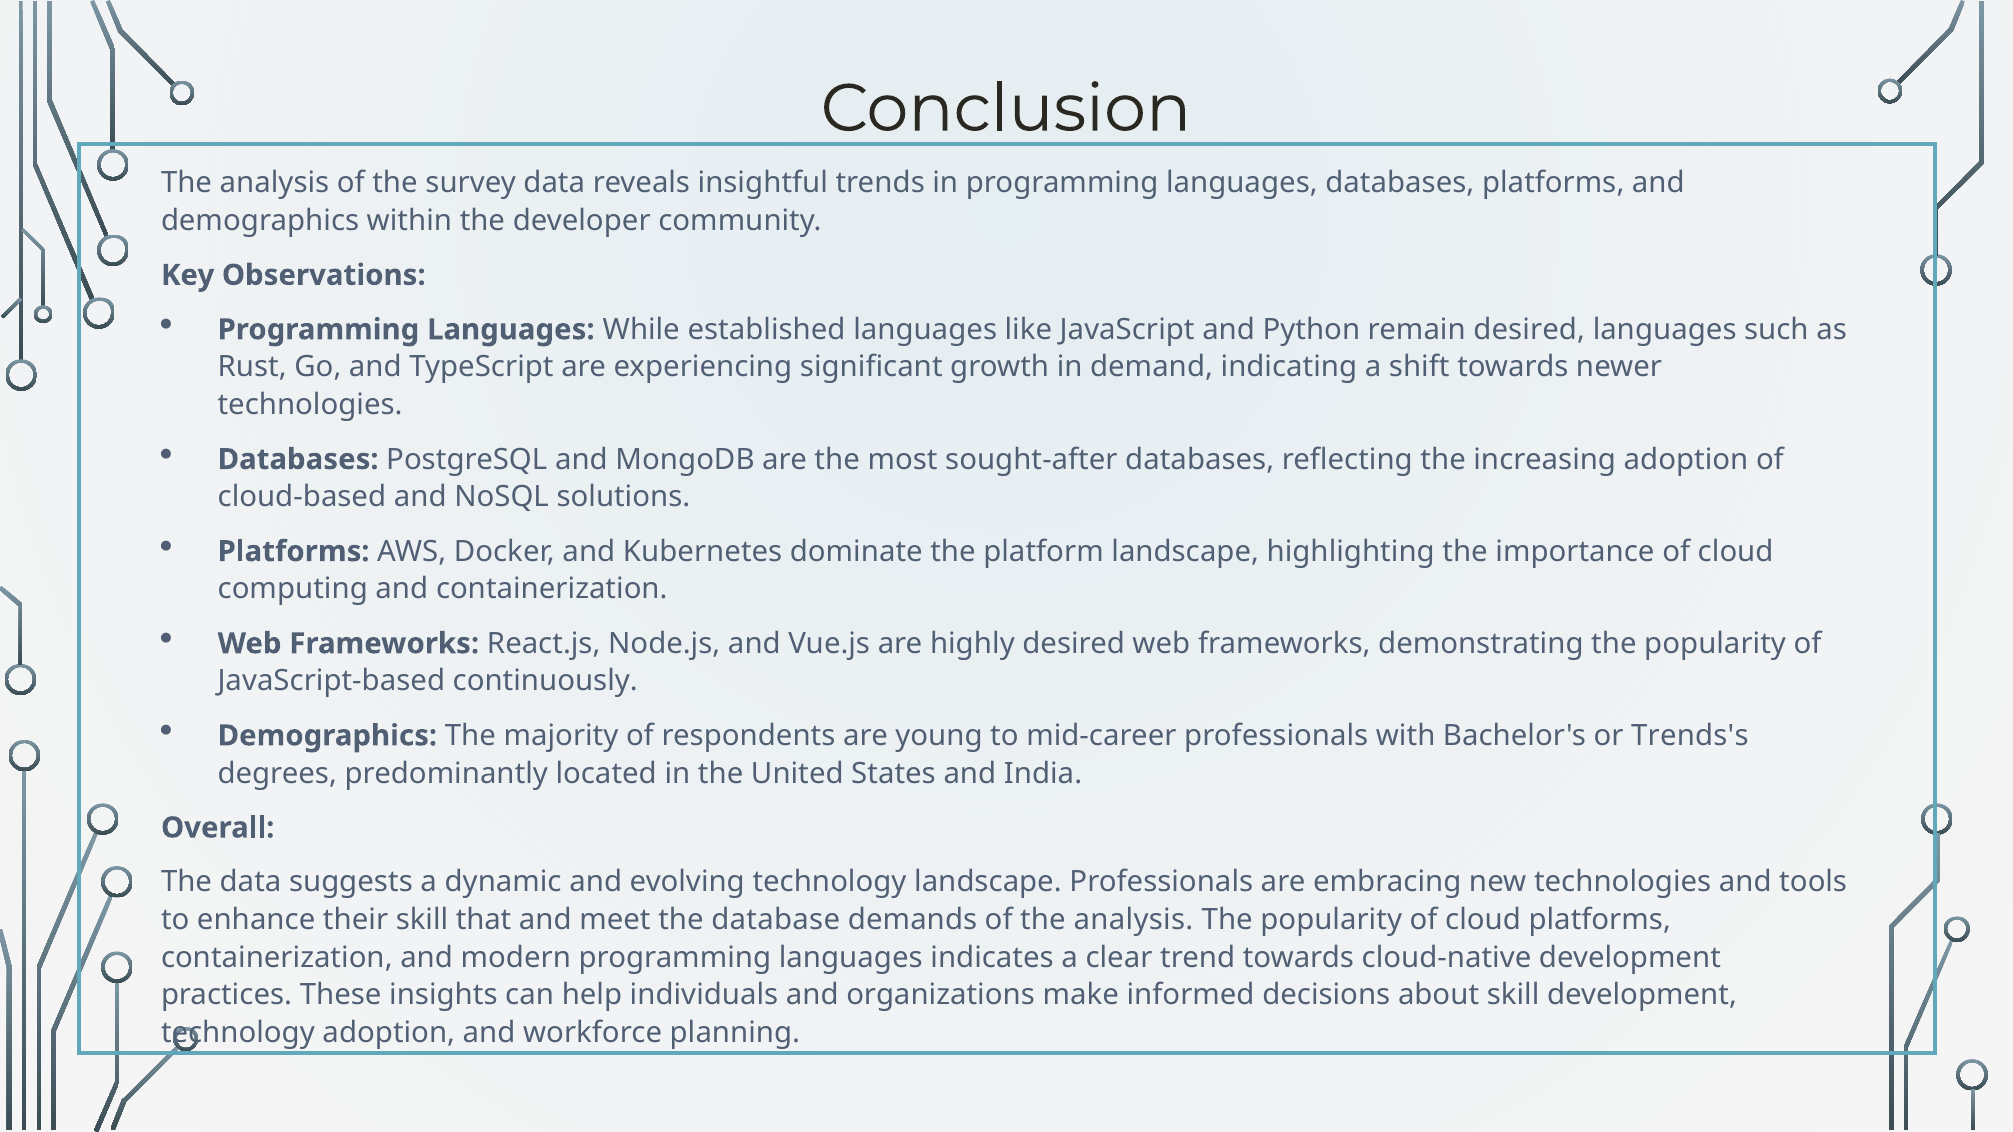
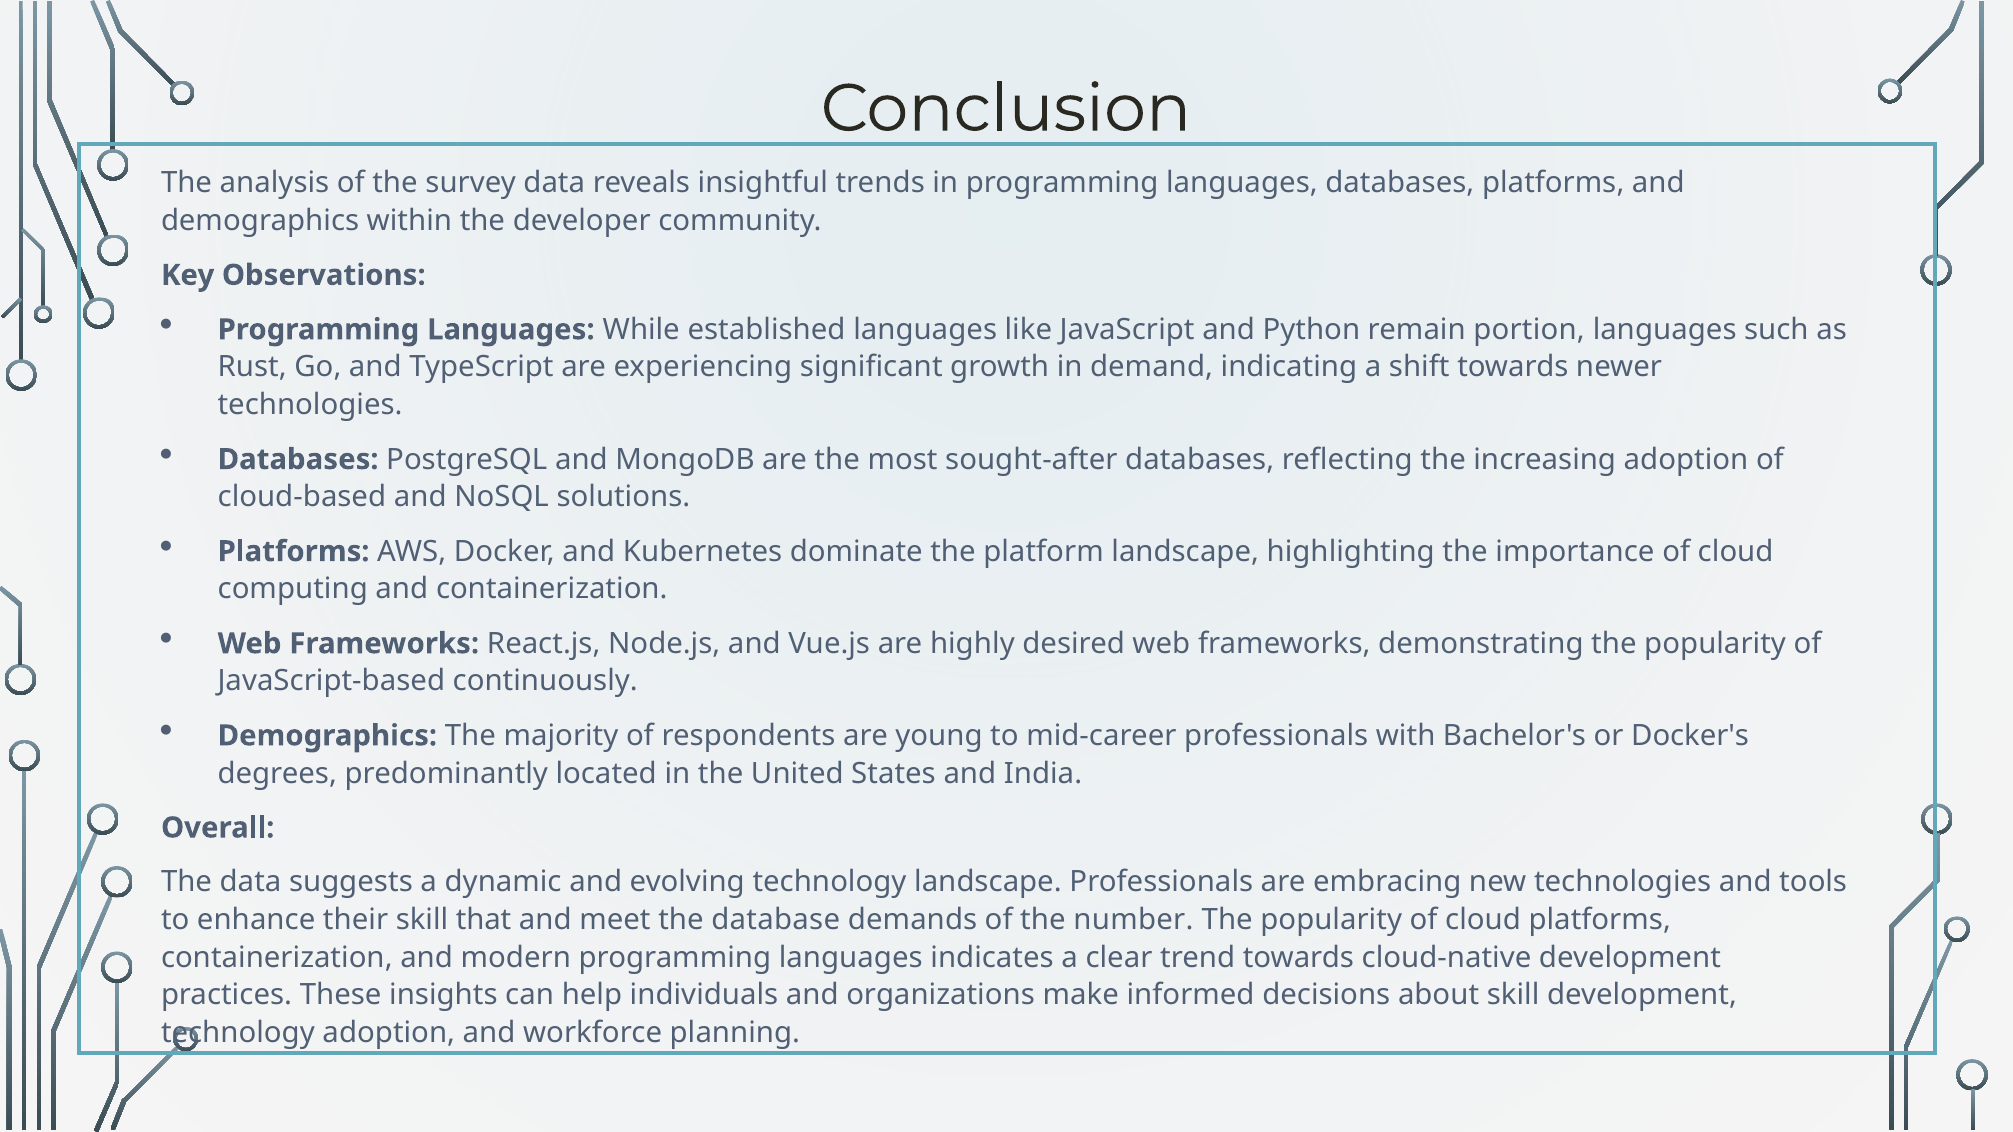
remain desired: desired -> portion (1529, 330)
Trends's: Trends's -> Docker's (1690, 736)
of the analysis: analysis -> number (1133, 920)
